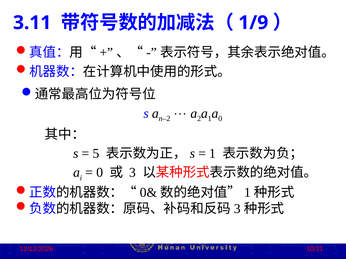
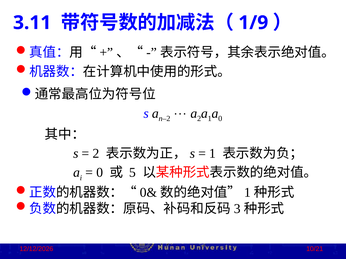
5: 5 -> 2 (96, 154)
3: 3 -> 5 (133, 173)
